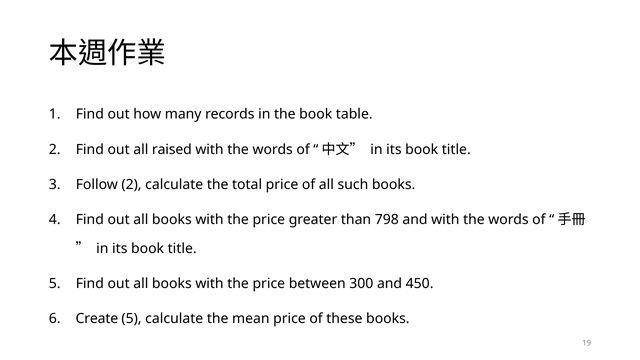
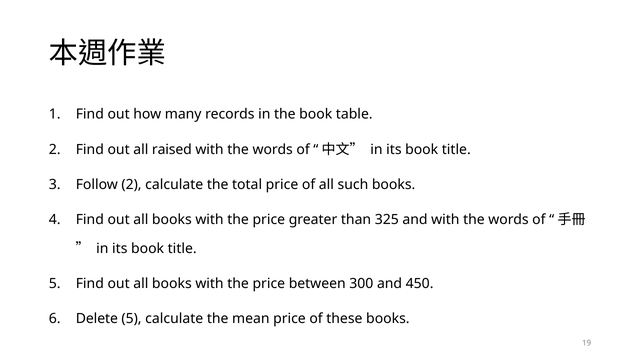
798: 798 -> 325 (387, 220)
Create: Create -> Delete (97, 319)
